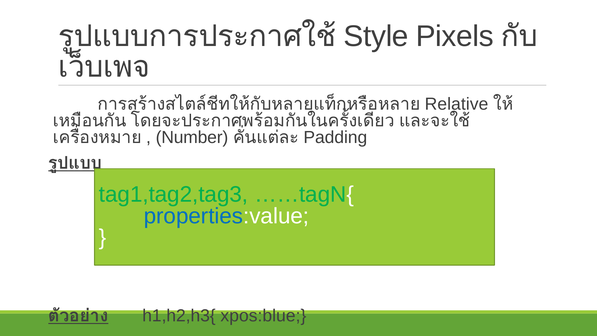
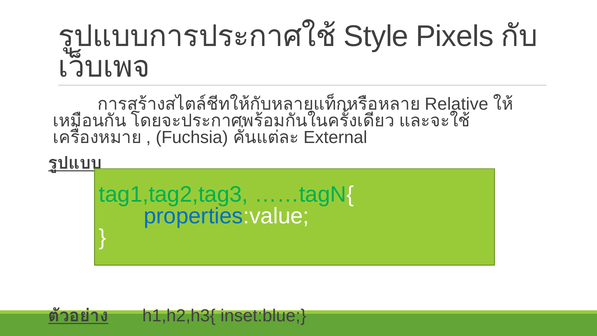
Number: Number -> Fuchsia (192, 137)
Padding: Padding -> External (335, 137)
xpos:blue: xpos:blue -> inset:blue (263, 315)
